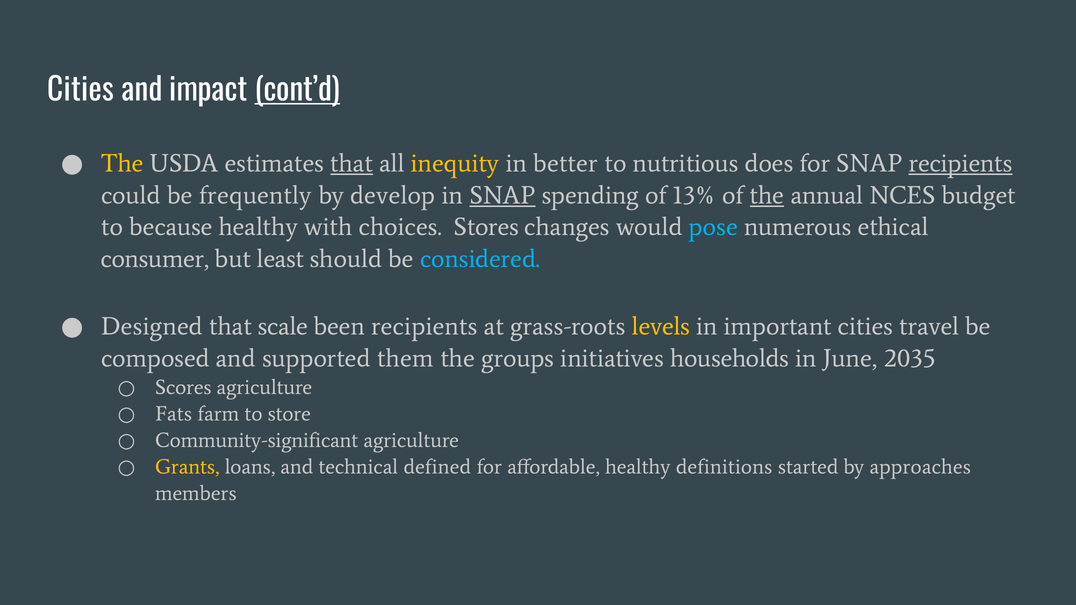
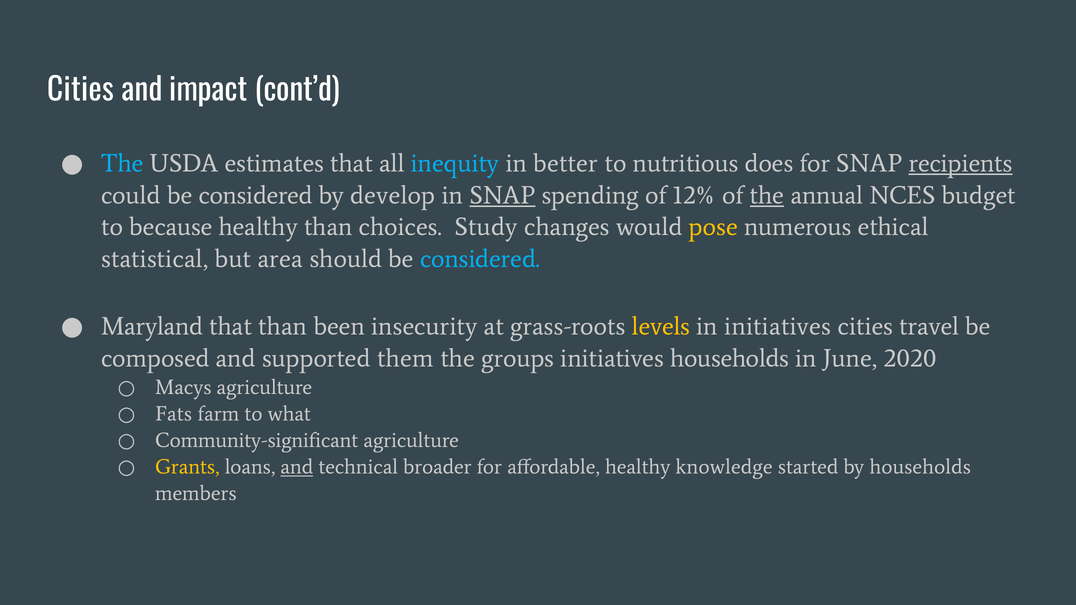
cont’d underline: present -> none (297, 90)
The colour: yellow -> light blue (122, 163)
that underline: present -> none (352, 163)
inequity colour: yellow -> light blue (455, 163)
could be frequently: frequently -> considered (256, 195)
13%: 13% -> 12% (694, 195)
healthy with: with -> than (328, 227)
Stores: Stores -> Study (486, 227)
pose colour: light blue -> yellow (713, 227)
consumer: consumer -> statistical (155, 259)
least: least -> area (280, 259)
Designed: Designed -> Maryland (152, 327)
that scale: scale -> than (283, 327)
been recipients: recipients -> insecurity (424, 327)
in important: important -> initiatives (778, 327)
2035: 2035 -> 2020 (910, 358)
Scores: Scores -> Macys (183, 388)
store: store -> what (289, 414)
and underline: none -> present (297, 467)
defined: defined -> broader (437, 467)
definitions: definitions -> knowledge (724, 467)
by approaches: approaches -> households (920, 467)
